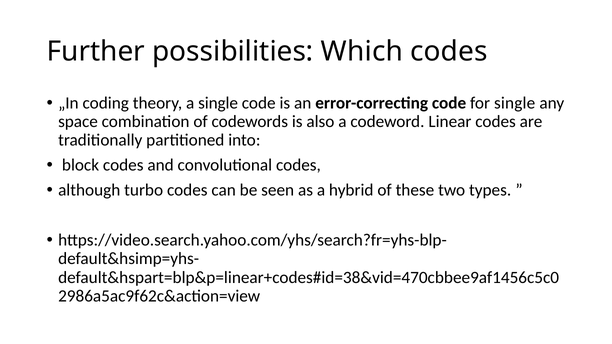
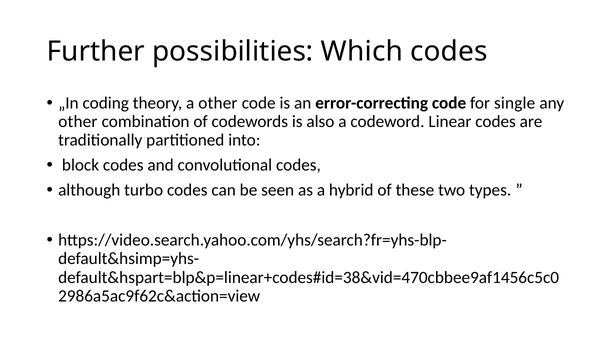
a single: single -> other (218, 103)
space: space -> other (78, 122)
